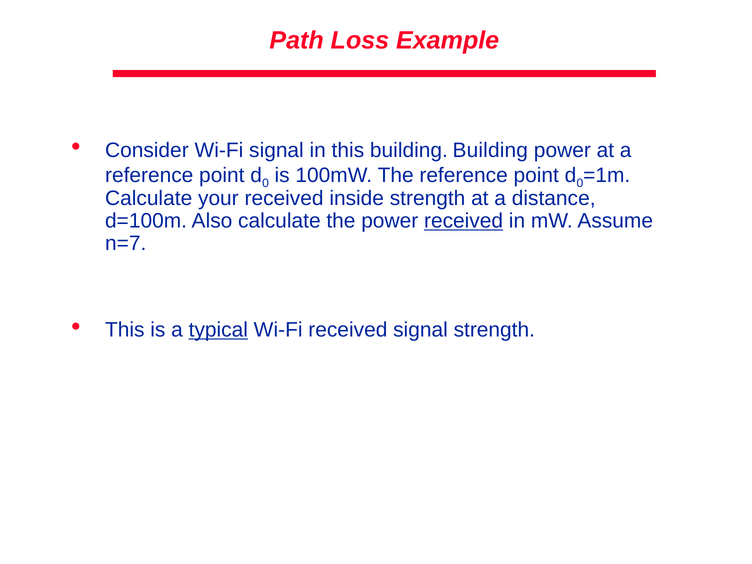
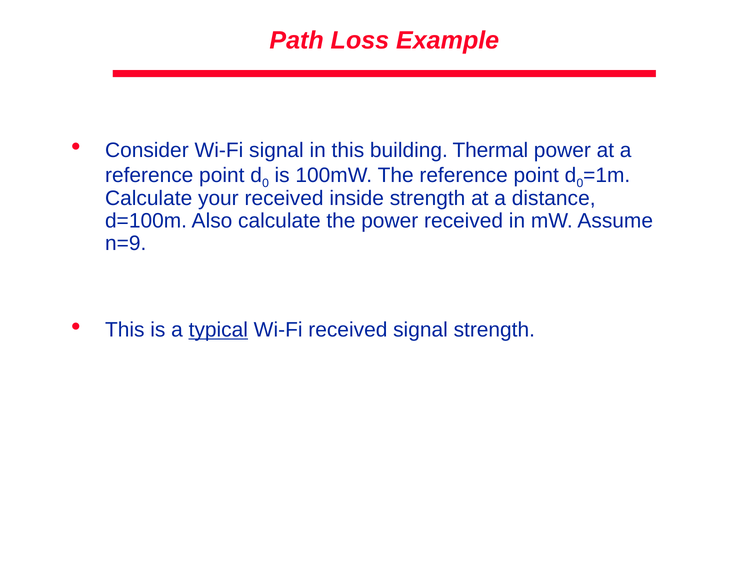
building Building: Building -> Thermal (490, 150)
received underline: present -> none (464, 221)
n=7: n=7 -> n=9 (126, 243)
